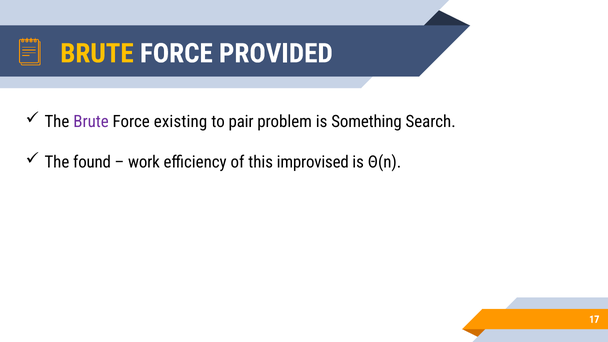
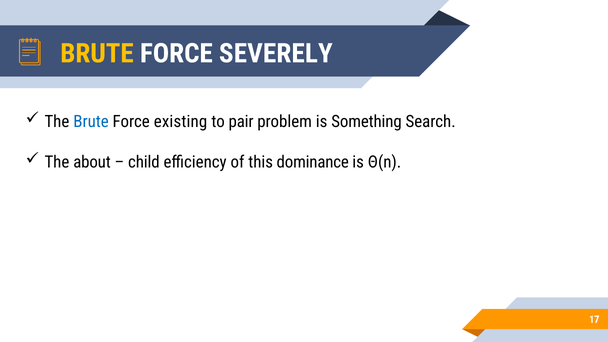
PROVIDED: PROVIDED -> SEVERELY (276, 53)
Brute colour: purple -> blue (91, 122)
found: found -> about (92, 162)
work: work -> child (144, 162)
improvised: improvised -> dominance (313, 162)
